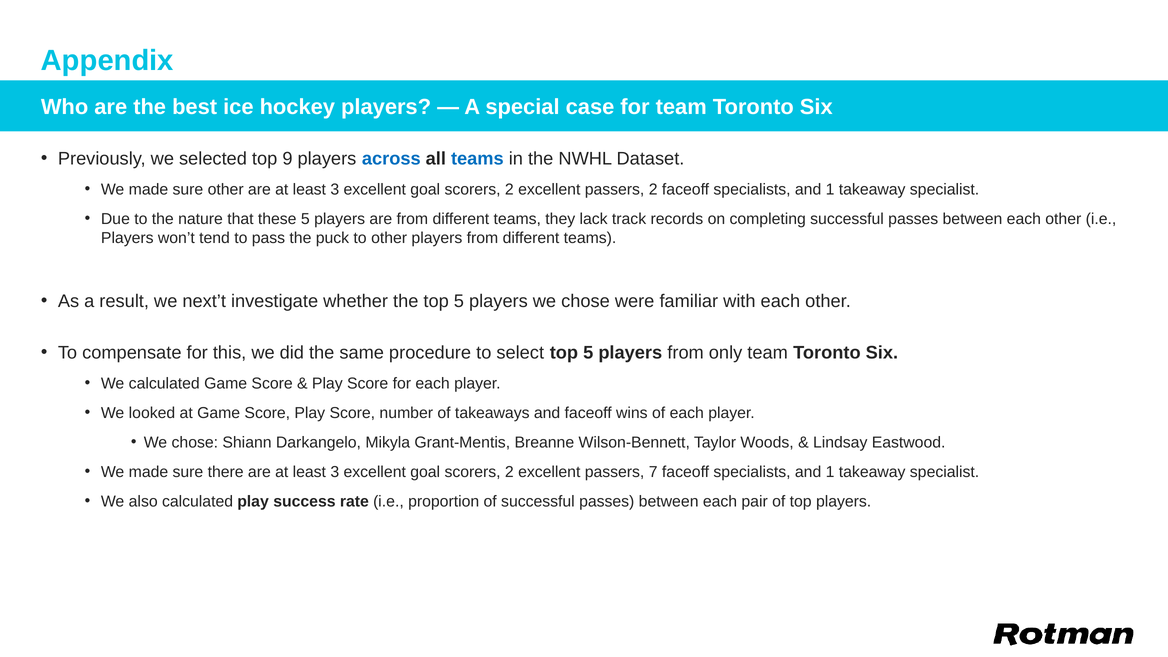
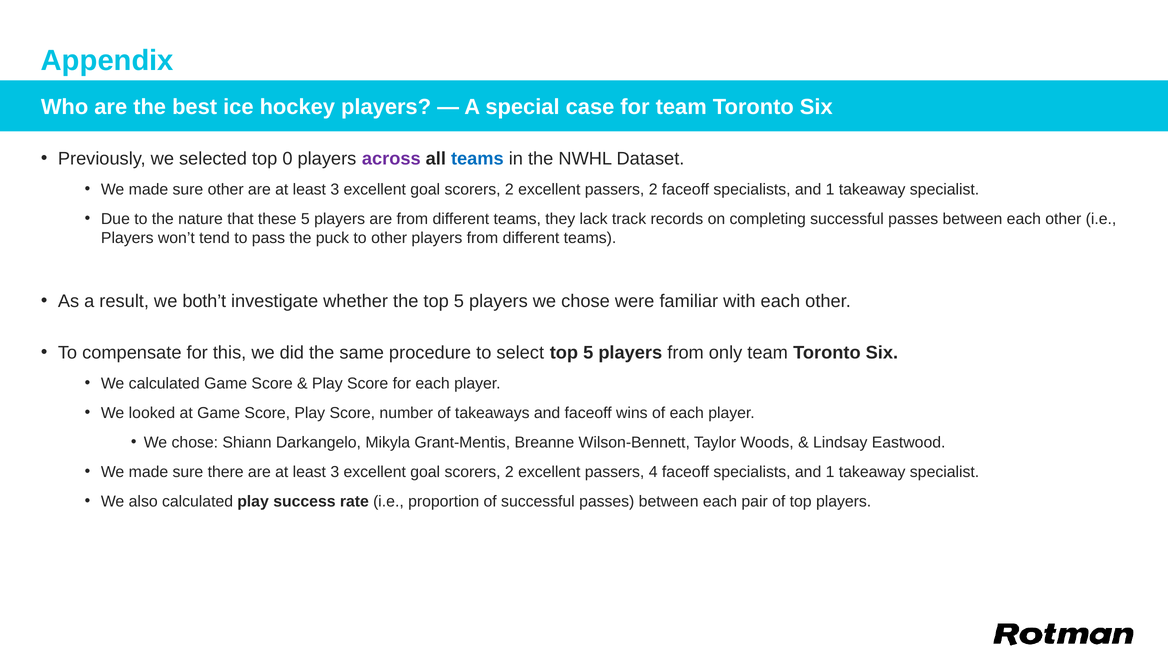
9: 9 -> 0 (287, 159)
across colour: blue -> purple (391, 159)
next’t: next’t -> both’t (204, 301)
7: 7 -> 4 (653, 472)
